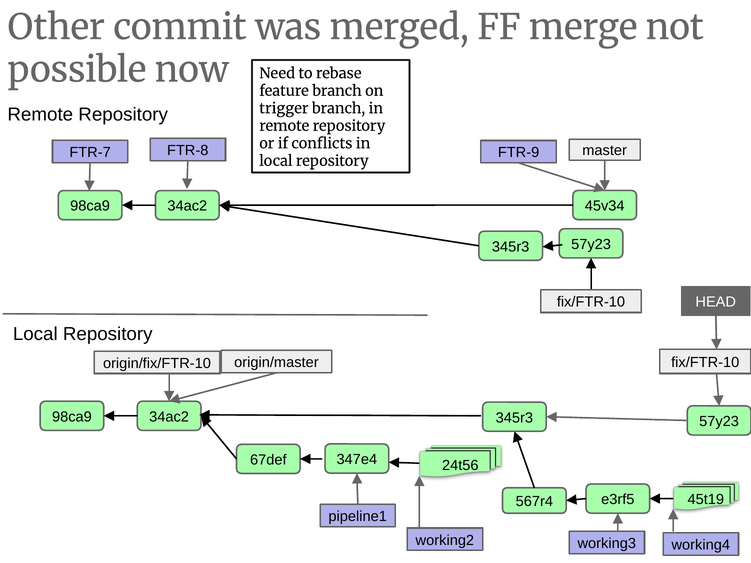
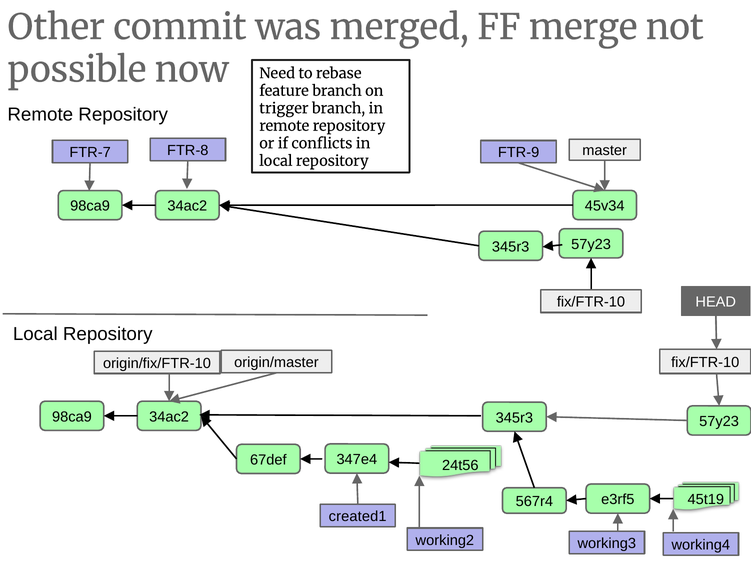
pipeline1: pipeline1 -> created1 (358, 517)
